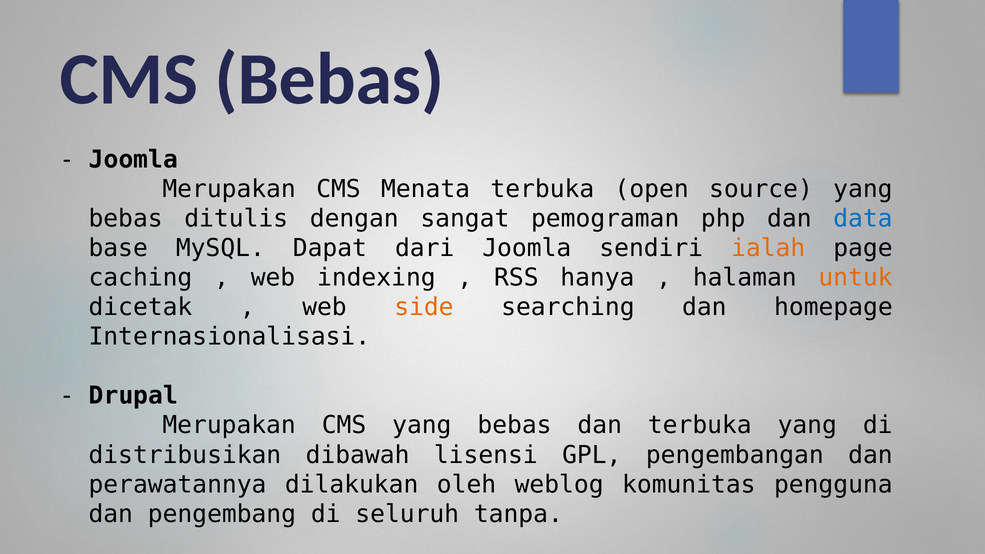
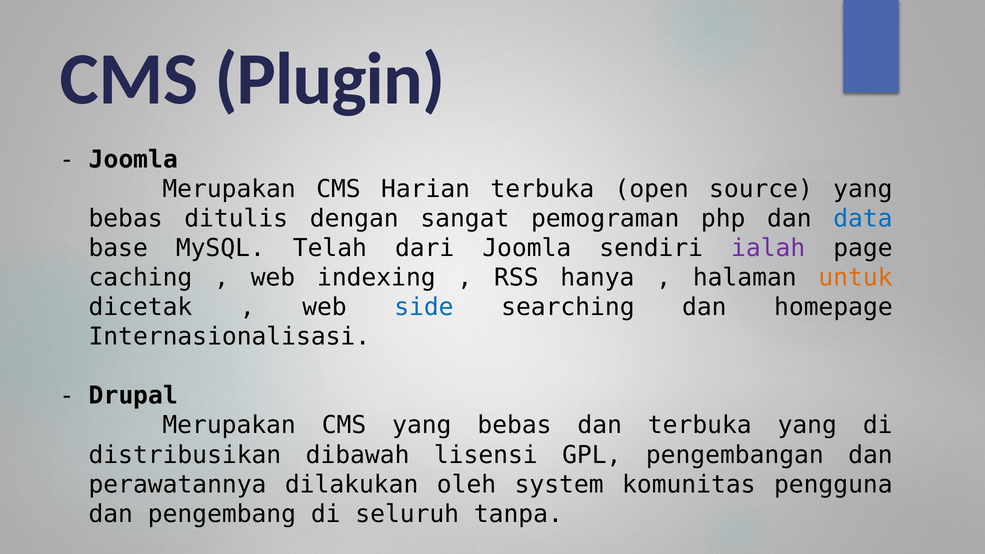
CMS Bebas: Bebas -> Plugin (330, 79)
Menata: Menata -> Harian (426, 189)
Dapat: Dapat -> Telah (330, 248)
ialah colour: orange -> purple (768, 248)
side colour: orange -> blue (424, 307)
weblog: weblog -> system (559, 484)
